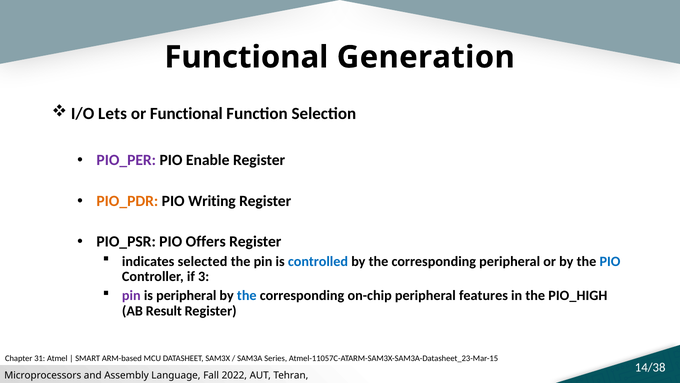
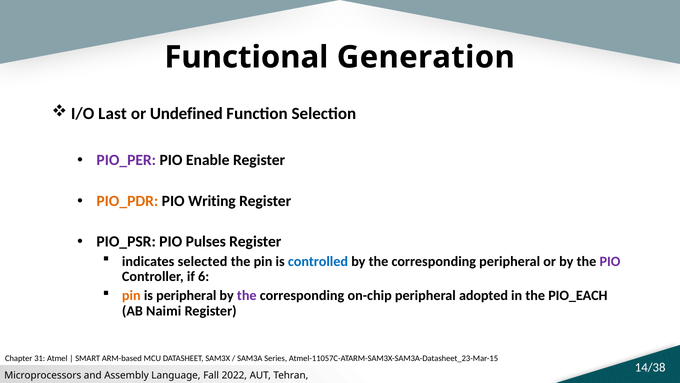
Lets: Lets -> Last (113, 113)
or Functional: Functional -> Undefined (186, 113)
Offers: Offers -> Pulses (206, 241)
PIO colour: blue -> purple (610, 261)
3: 3 -> 6 (204, 276)
pin colour: purple -> orange (131, 295)
the colour: blue -> purple (247, 295)
features: features -> adopted (483, 295)
PIO_HIGH: PIO_HIGH -> PIO_EACH (578, 295)
Result: Result -> Naimi (164, 310)
